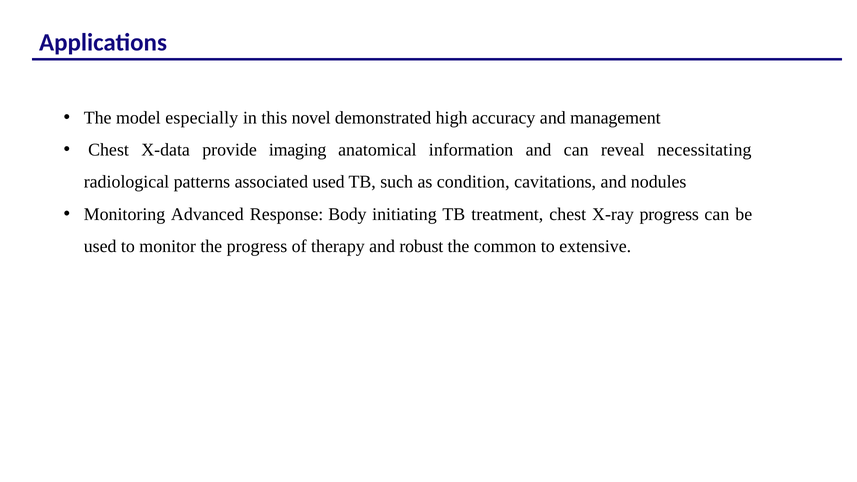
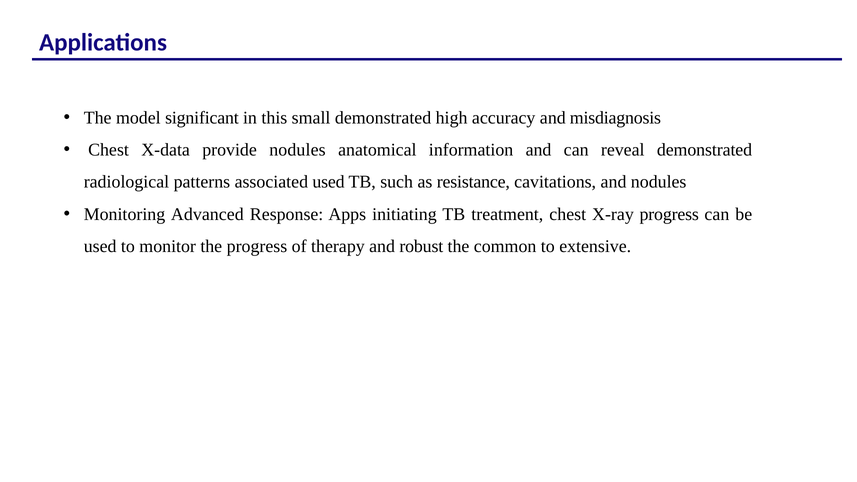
especially: especially -> significant (202, 118)
novel: novel -> small (311, 118)
management: management -> misdiagnosis (615, 118)
provide imaging: imaging -> nodules (297, 150)
reveal necessitating: necessitating -> demonstrated (705, 150)
condition: condition -> resistance (473, 182)
Body: Body -> Apps (347, 214)
